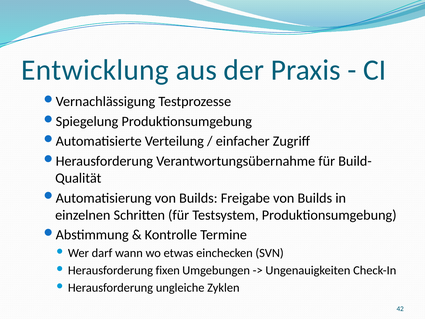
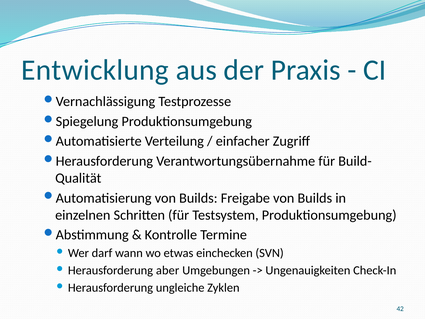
fixen: fixen -> aber (168, 270)
